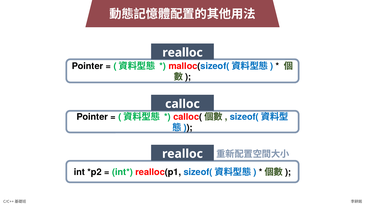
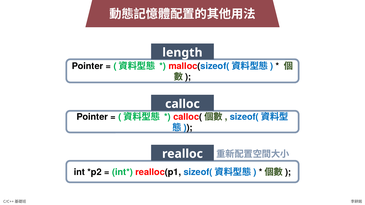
realloc: realloc -> length (182, 53)
